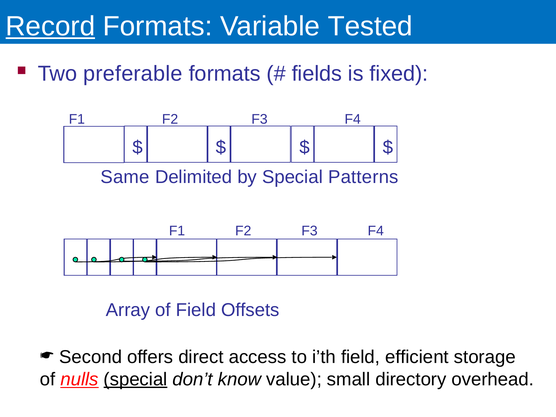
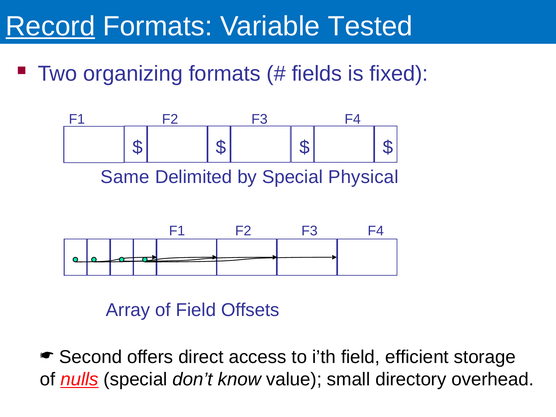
preferable: preferable -> organizing (133, 74)
Patterns: Patterns -> Physical (363, 177)
special underline: present -> none (136, 379)
